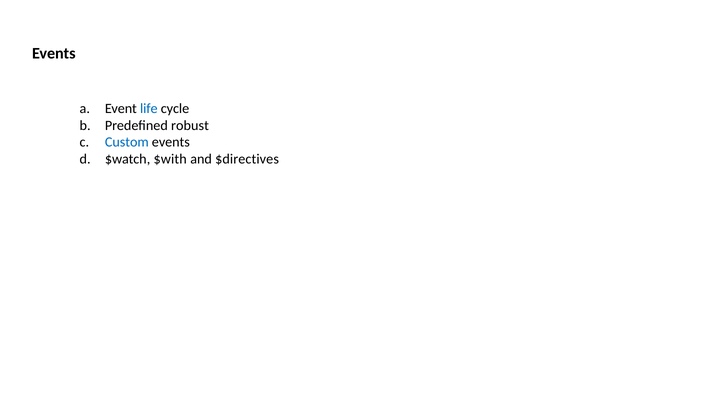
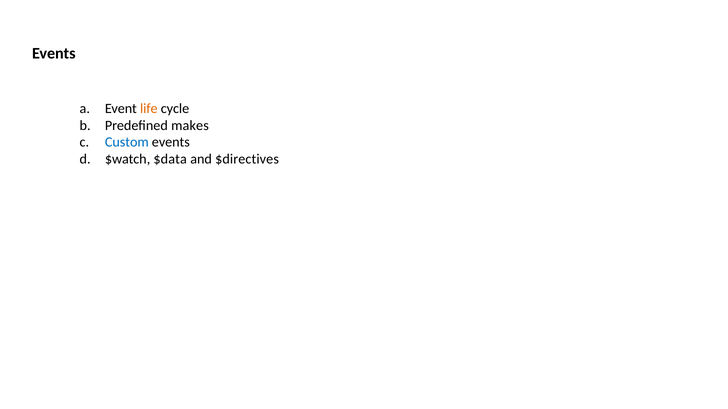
life colour: blue -> orange (149, 109)
robust: robust -> makes (190, 126)
$with: $with -> $data (170, 160)
